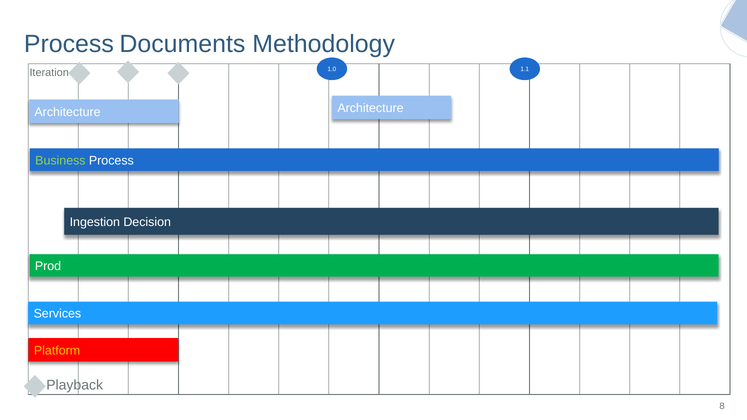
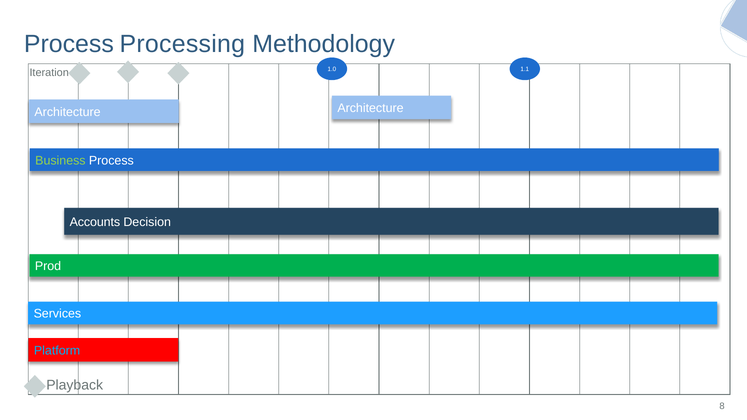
Documents: Documents -> Processing (182, 44)
Ingestion: Ingestion -> Accounts (95, 222)
Platform colour: yellow -> light blue (57, 351)
